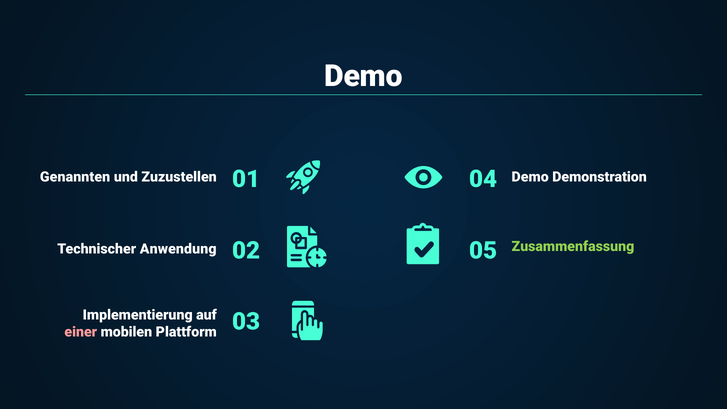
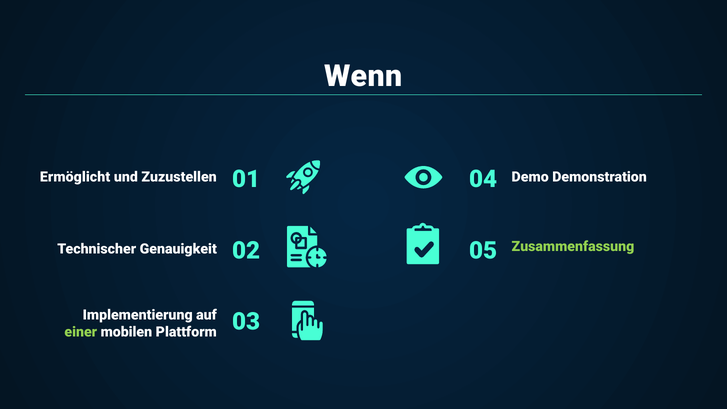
Demo: Demo -> Wenn (363, 76)
Genannten: Genannten -> Ermöglicht (75, 177)
Anwendung: Anwendung -> Genauigkeit (178, 249)
einer colour: pink -> light green (81, 332)
